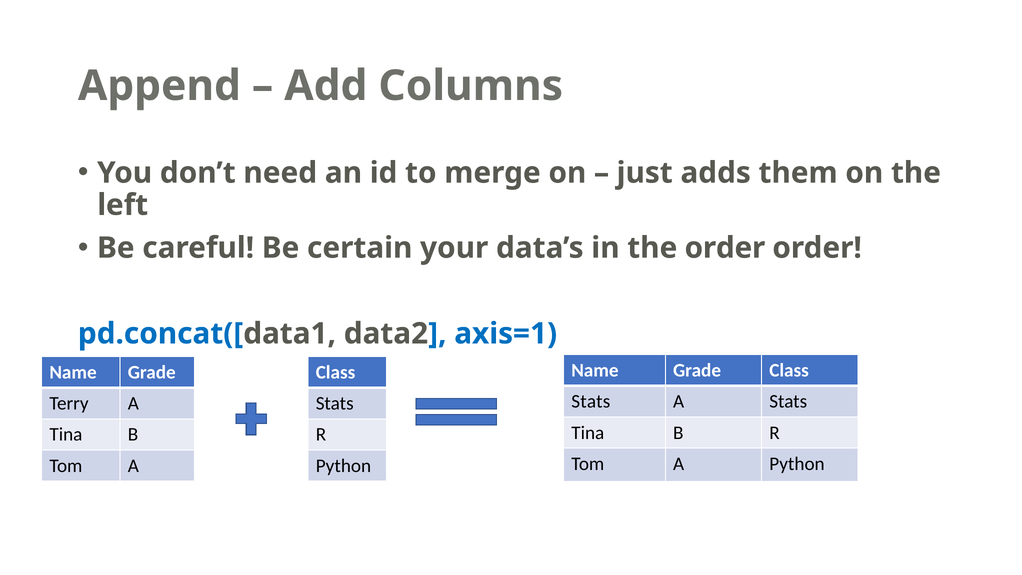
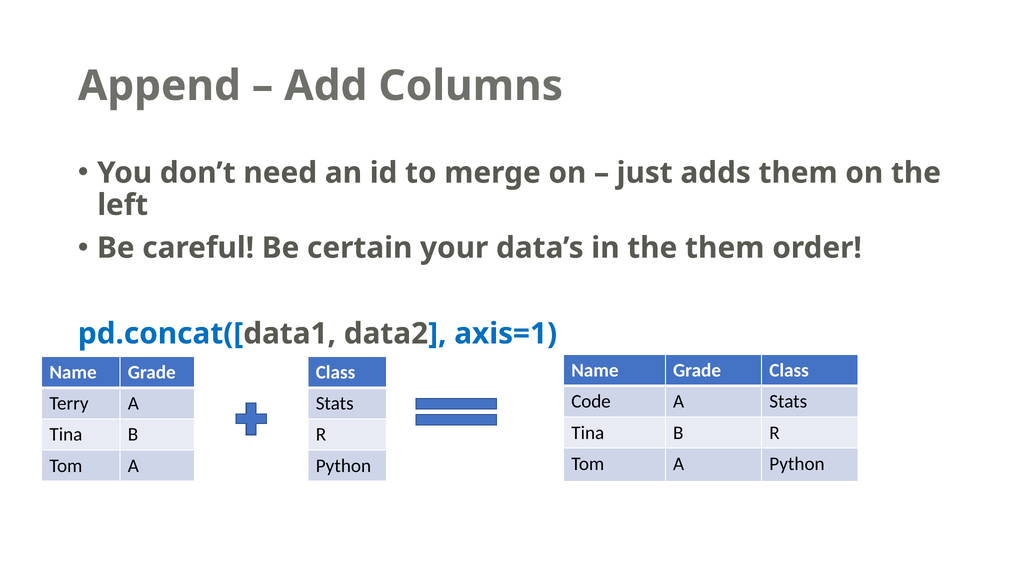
the order: order -> them (725, 248)
Stats: Stats -> Code (591, 401)
